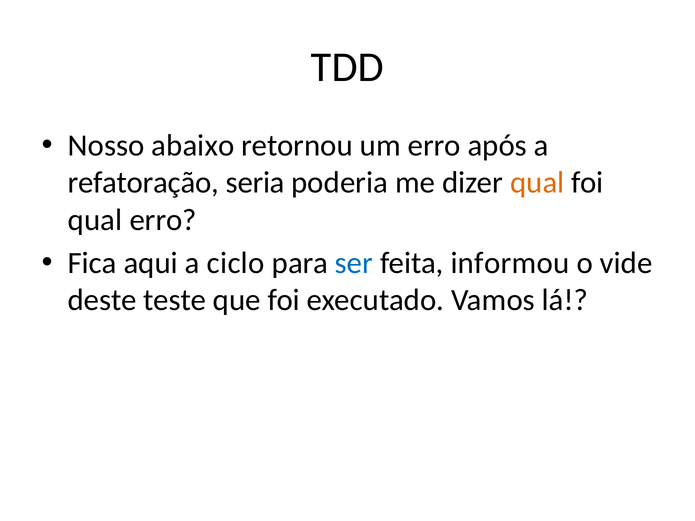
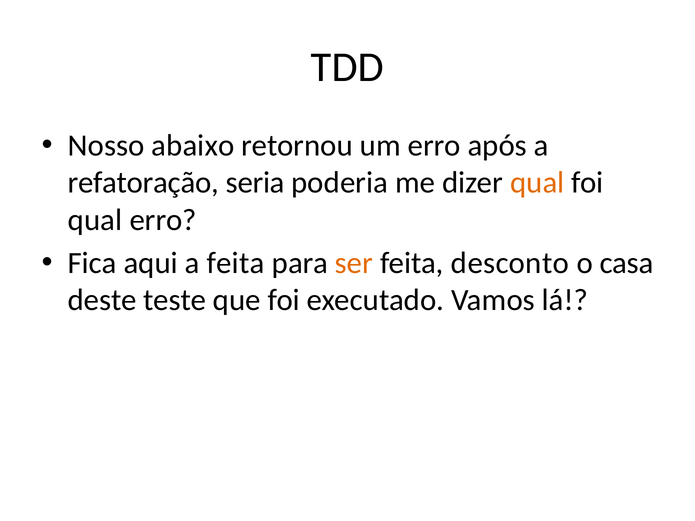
a ciclo: ciclo -> feita (236, 263)
ser colour: blue -> orange (354, 263)
informou: informou -> desconto (510, 263)
vide: vide -> casa (626, 263)
